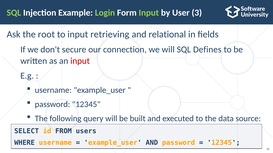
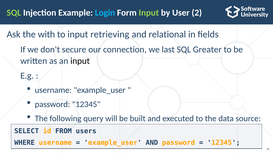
Login colour: light green -> light blue (105, 13)
3: 3 -> 2 (197, 13)
root: root -> with (46, 35)
we will: will -> last (168, 50)
Defines: Defines -> Greater (207, 50)
input colour: red -> black (80, 61)
